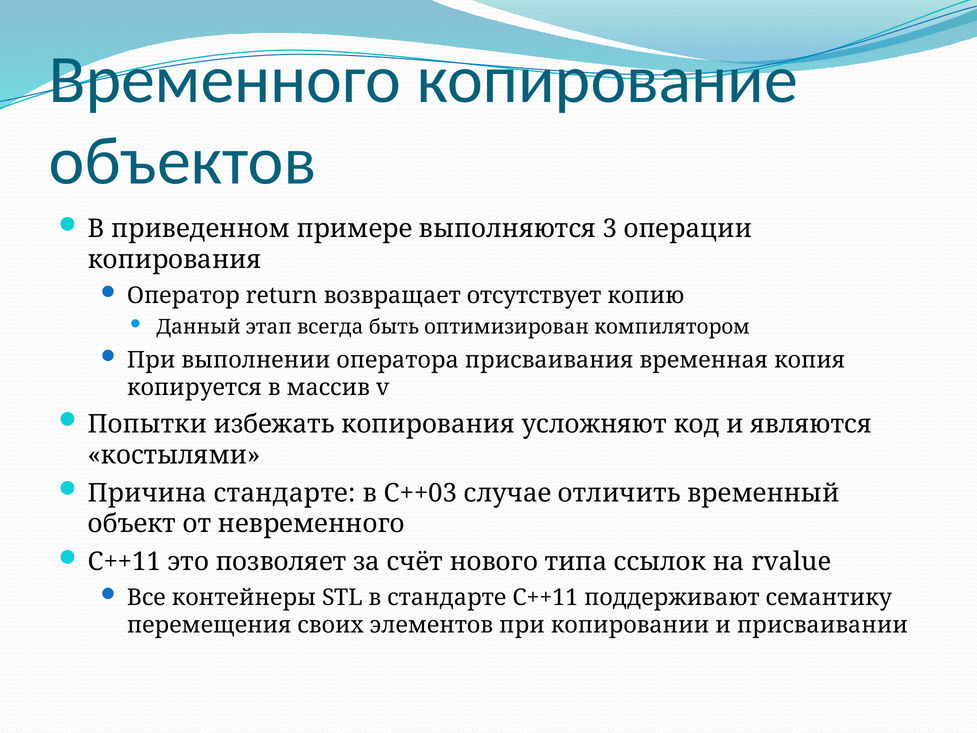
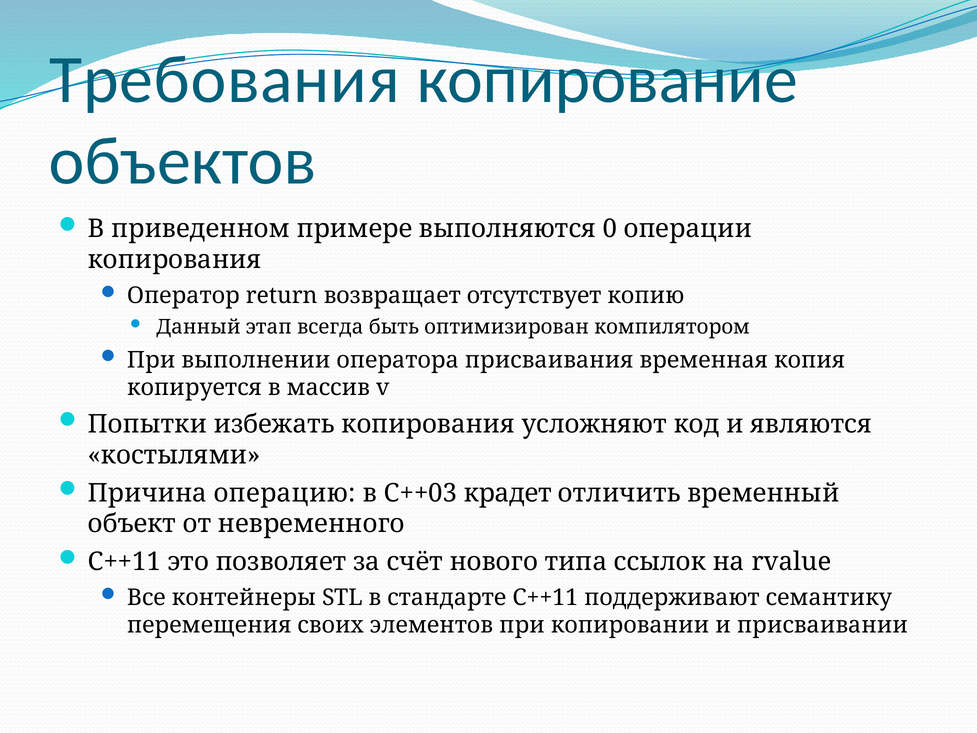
Временного: Временного -> Требования (225, 80)
3: 3 -> 0 (610, 229)
Причина стандарте: стандарте -> операцию (285, 493)
случае: случае -> крадет (508, 493)
